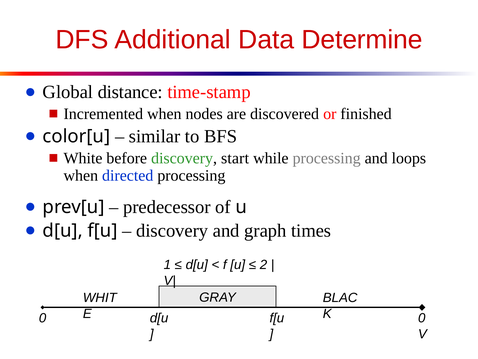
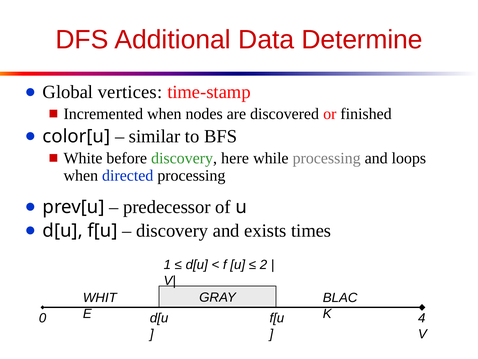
distance: distance -> vertices (130, 92)
start: start -> here (235, 158)
graph: graph -> exists (265, 230)
0 0: 0 -> 4 (422, 318)
